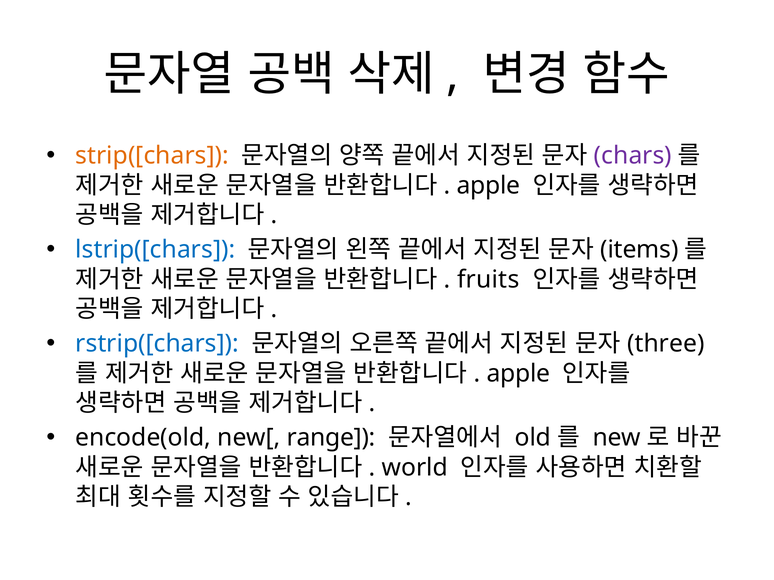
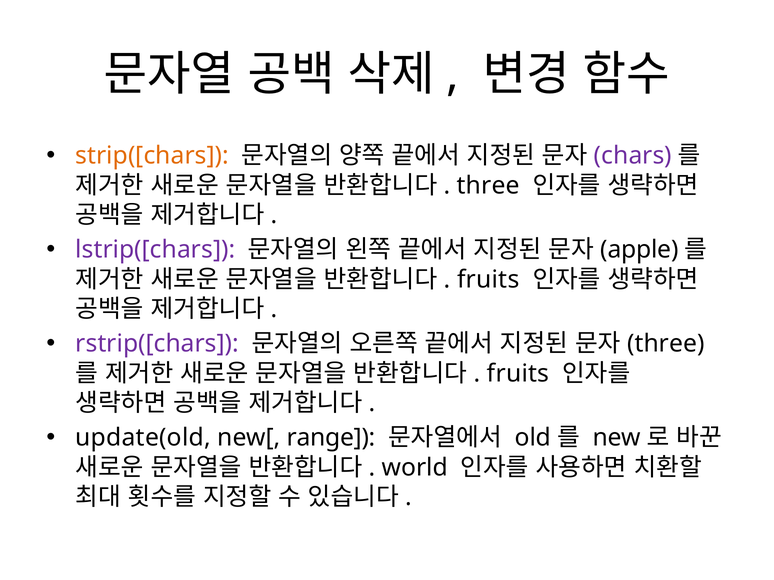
apple: apple -> three (488, 186)
lstrip([chars colour: blue -> purple (155, 250)
items: items -> apple (640, 250)
rstrip([chars colour: blue -> purple (157, 344)
apple: apple -> fruits (518, 374)
encode(old: encode(old -> update(old (143, 438)
